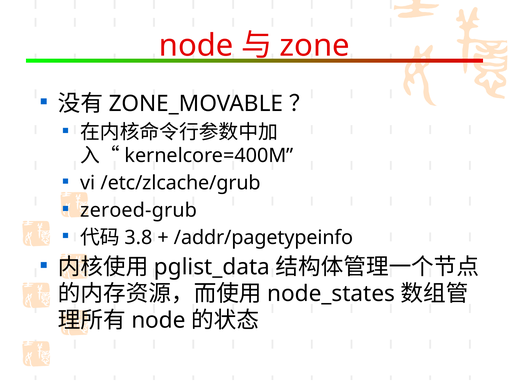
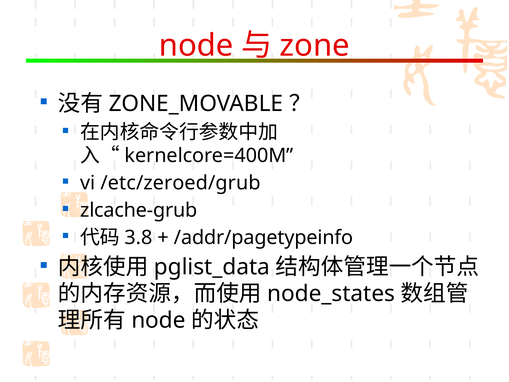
/etc/zlcache/grub: /etc/zlcache/grub -> /etc/zeroed/grub (181, 183)
zeroed-grub: zeroed-grub -> zlcache-grub (139, 210)
